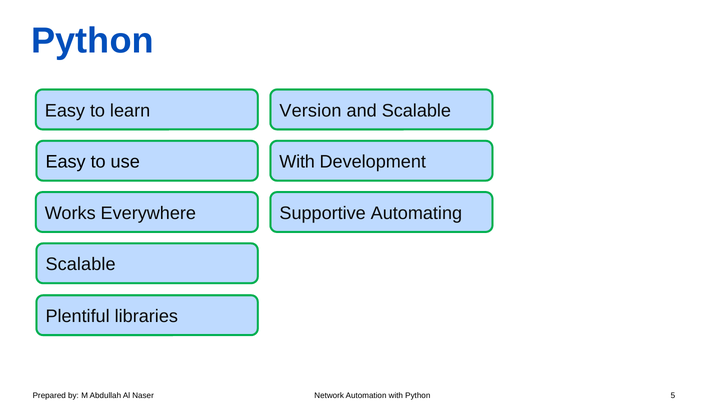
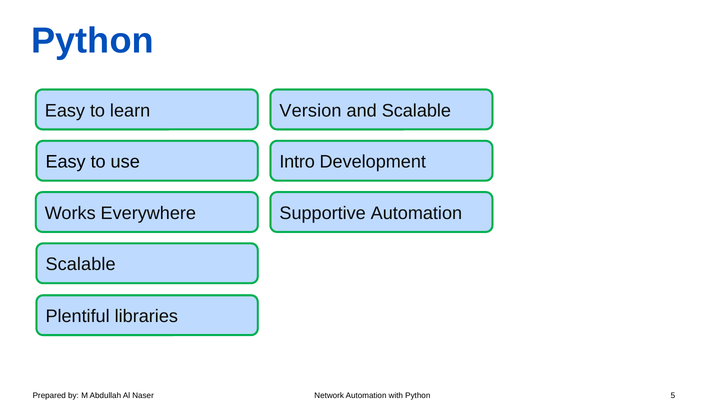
With: With -> Intro (297, 162)
Supportive Automating: Automating -> Automation (416, 213)
